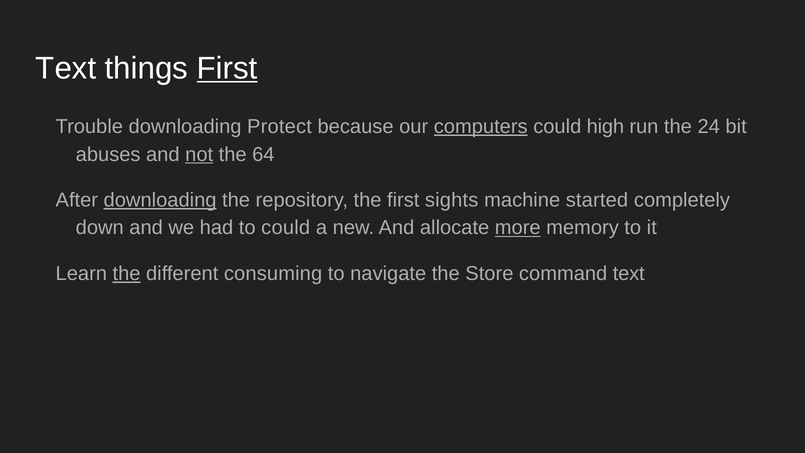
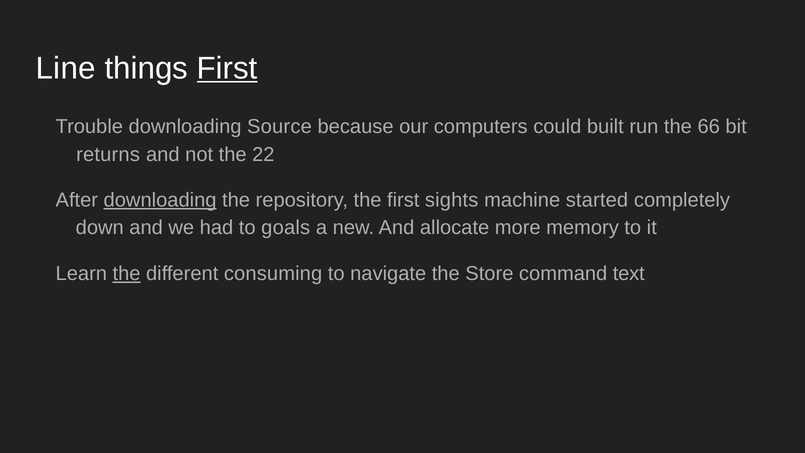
Text: Text -> Line (66, 68)
Protect: Protect -> Source (279, 127)
computers underline: present -> none (481, 127)
high: high -> built (605, 127)
24: 24 -> 66 (709, 127)
abuses: abuses -> returns (108, 154)
not underline: present -> none (199, 154)
64: 64 -> 22 (263, 154)
to could: could -> goals (286, 228)
more underline: present -> none (518, 228)
